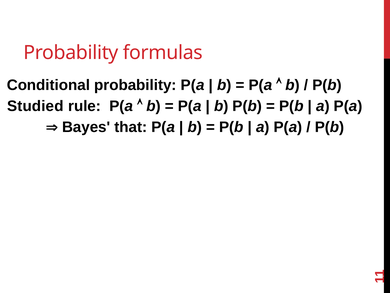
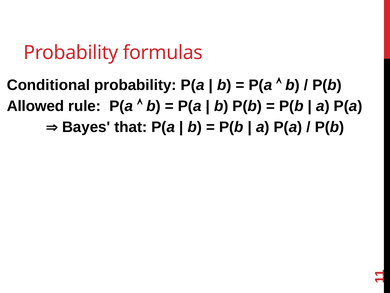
Studied: Studied -> Allowed (35, 106)
